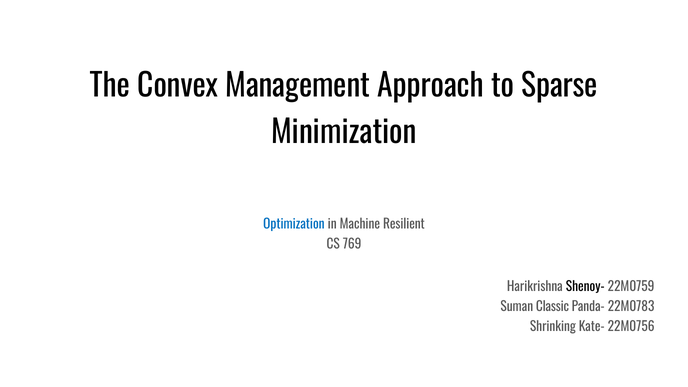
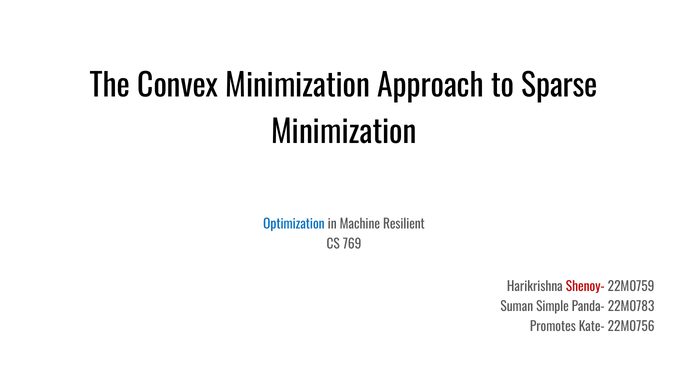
Convex Management: Management -> Minimization (298, 86)
Shenoy- colour: black -> red (585, 287)
Classic: Classic -> Simple (553, 307)
Shrinking: Shrinking -> Promotes (553, 327)
